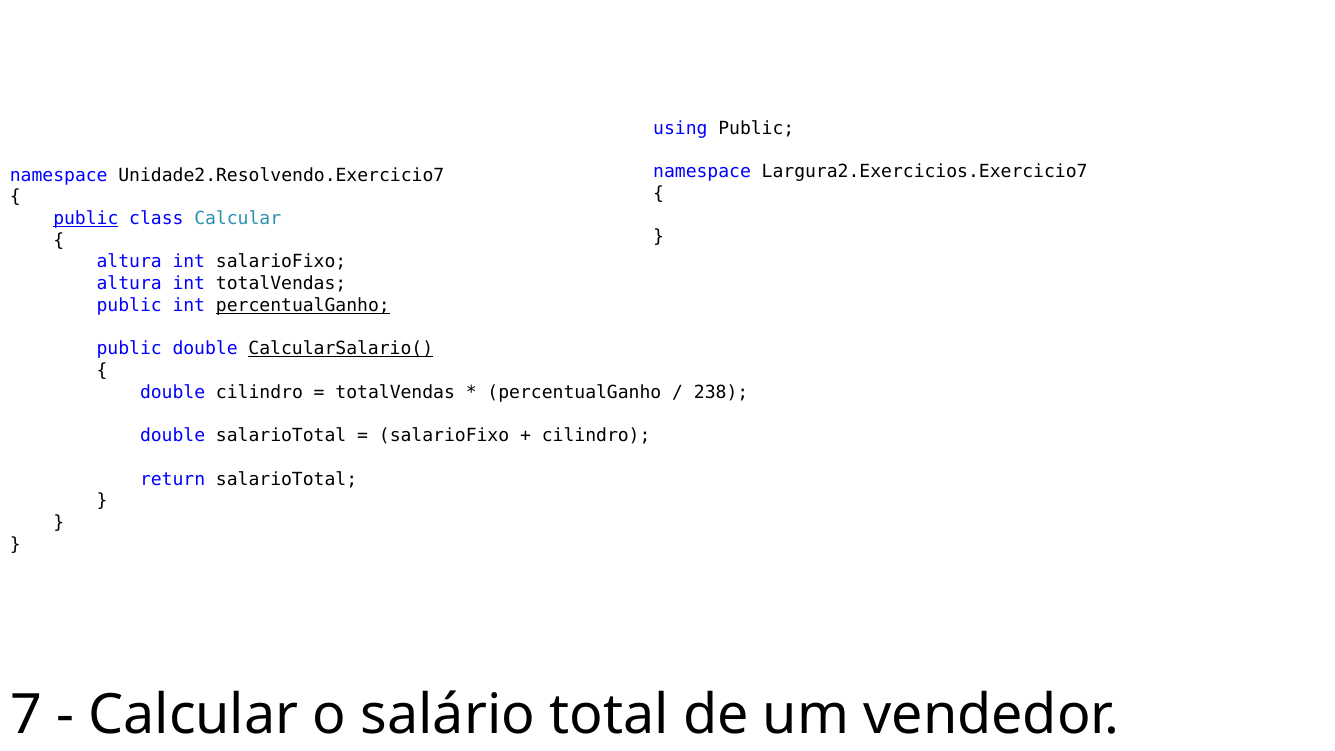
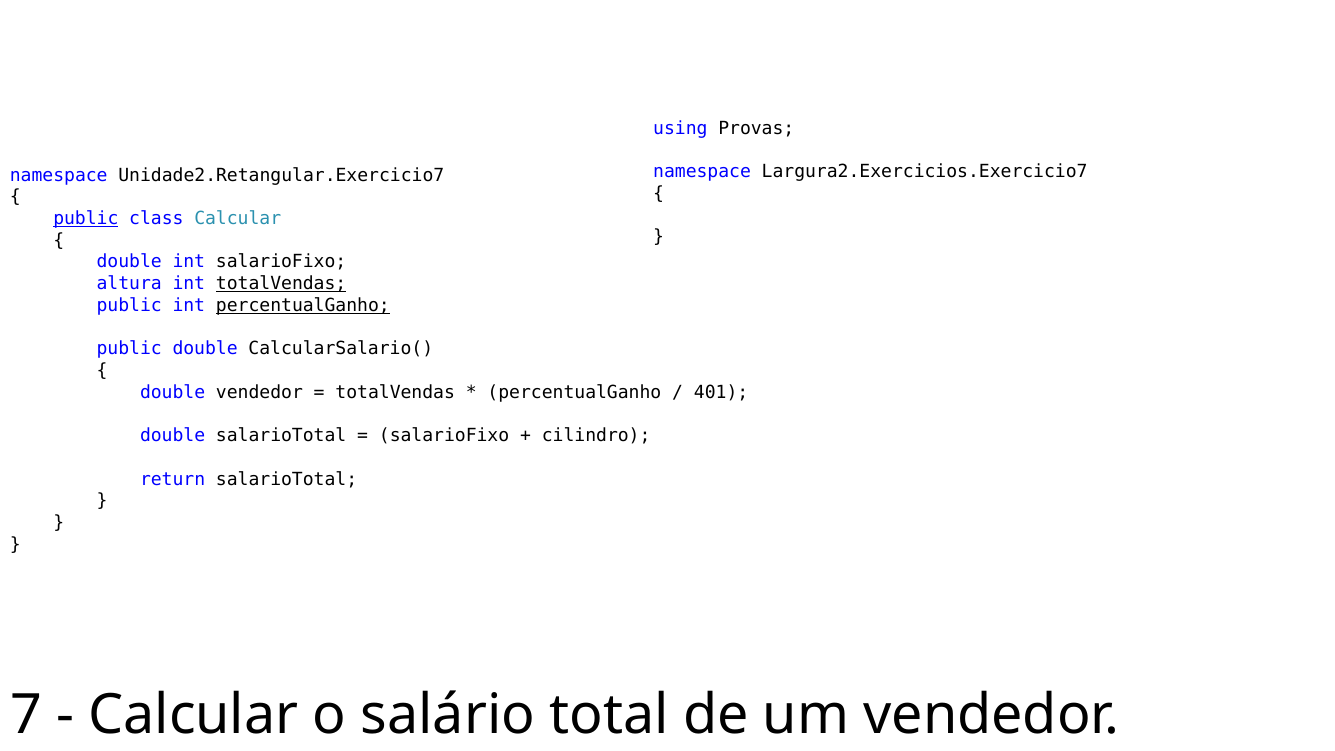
using Public: Public -> Provas (756, 128)
Unidade2.Resolvendo.Exercicio7: Unidade2.Resolvendo.Exercicio7 -> Unidade2.Retangular.Exercicio7 (281, 175)
altura: altura -> double (129, 262)
totalVendas underline: none -> present (281, 284)
CalcularSalario( underline: present -> none (341, 349)
double cilindro: cilindro -> vendedor (259, 392)
238: 238 -> 401 (721, 392)
